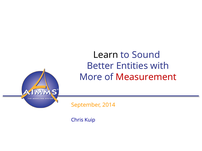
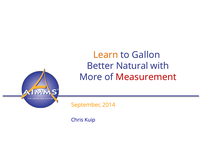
Learn colour: black -> orange (106, 55)
Sound: Sound -> Gallon (146, 55)
Entities: Entities -> Natural (132, 66)
